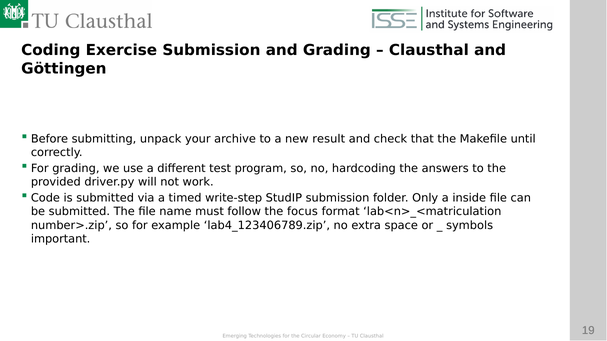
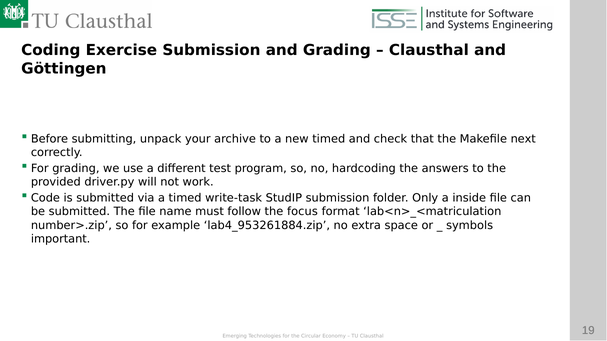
new result: result -> timed (329, 139)
until: until -> next (523, 139)
write-step: write-step -> write-task (234, 198)
lab4_123406789.zip: lab4_123406789.zip -> lab4_953261884.zip (267, 226)
